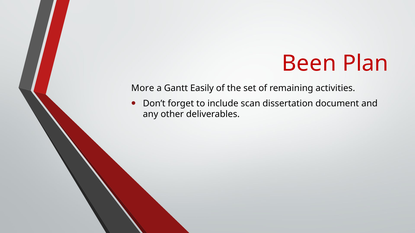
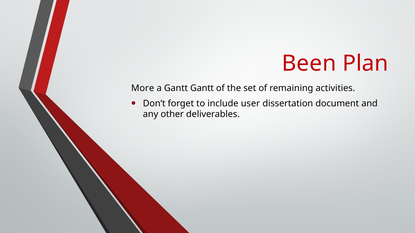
Gantt Easily: Easily -> Gantt (202, 88)
scan: scan -> user (250, 104)
